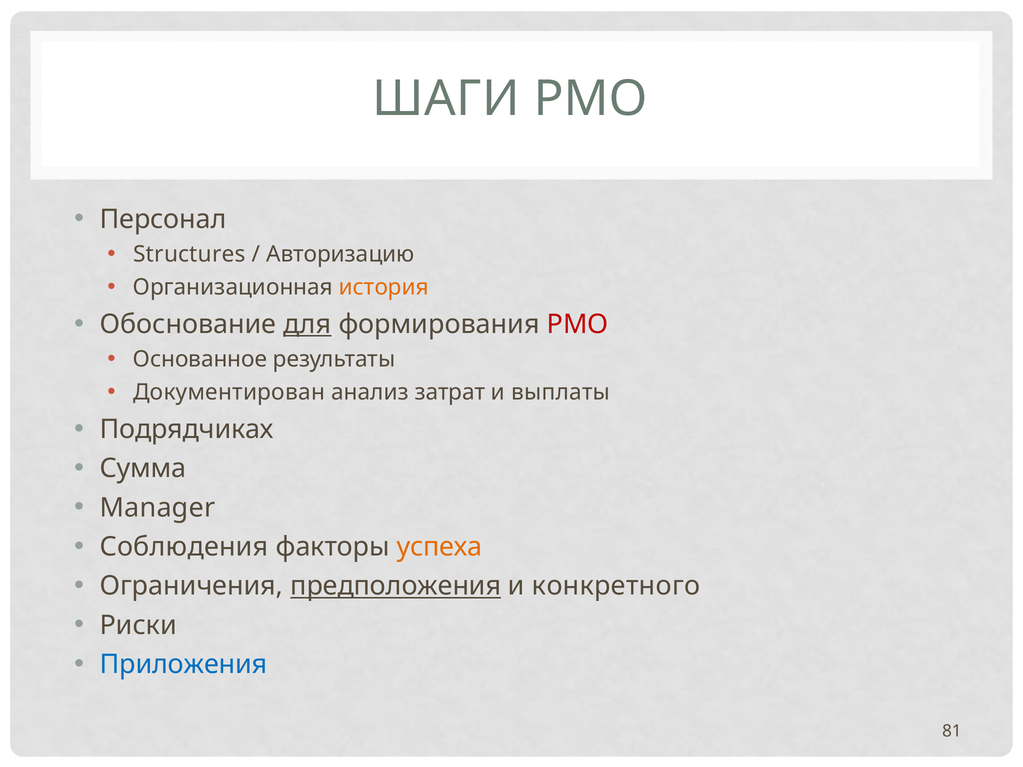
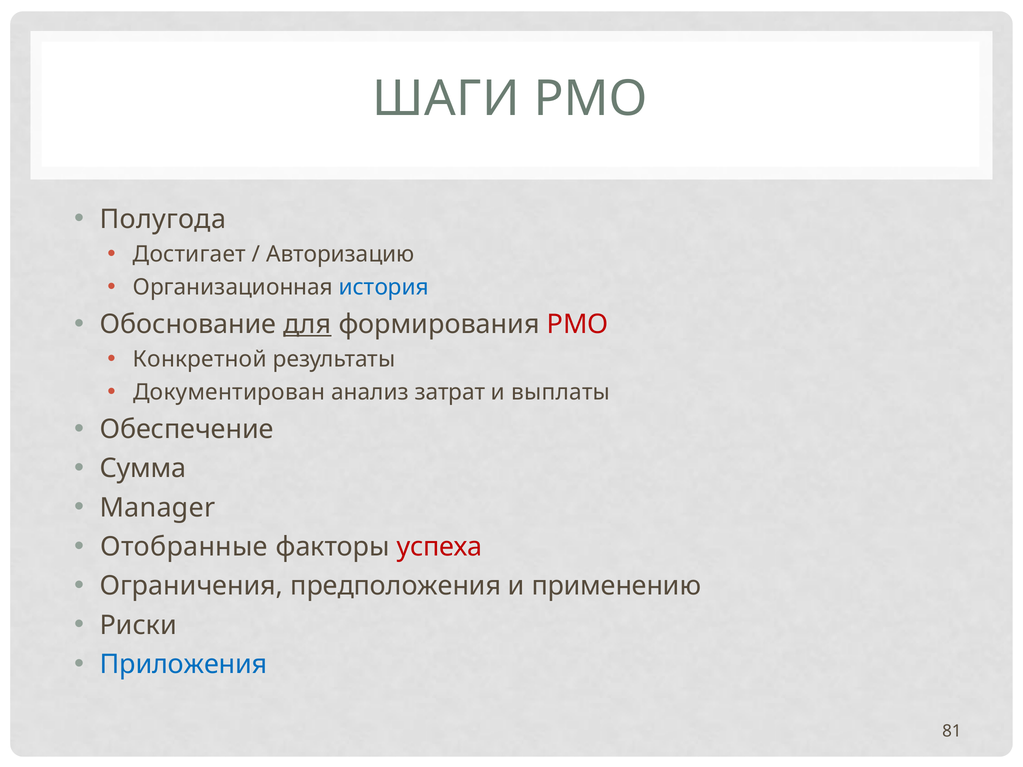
Персонал: Персонал -> Полугода (163, 219)
Structures: Structures -> Достигает (189, 254)
история colour: orange -> blue (384, 287)
Основанное: Основанное -> Конкретной (200, 360)
Подрядчиках: Подрядчиках -> Обеспечение (187, 429)
Соблюдения: Соблюдения -> Отобранные (184, 547)
успеха colour: orange -> red (439, 547)
предположения underline: present -> none (396, 586)
конкретного: конкретного -> применению (616, 586)
